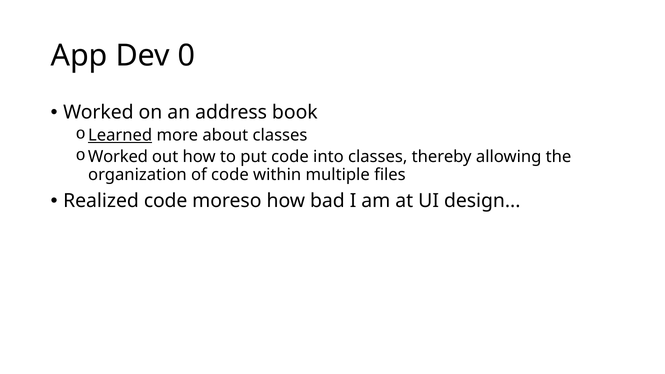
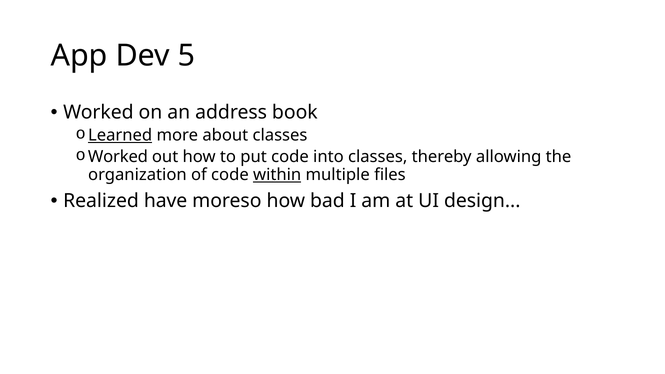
0: 0 -> 5 (186, 56)
within underline: none -> present (277, 175)
Realized code: code -> have (166, 201)
